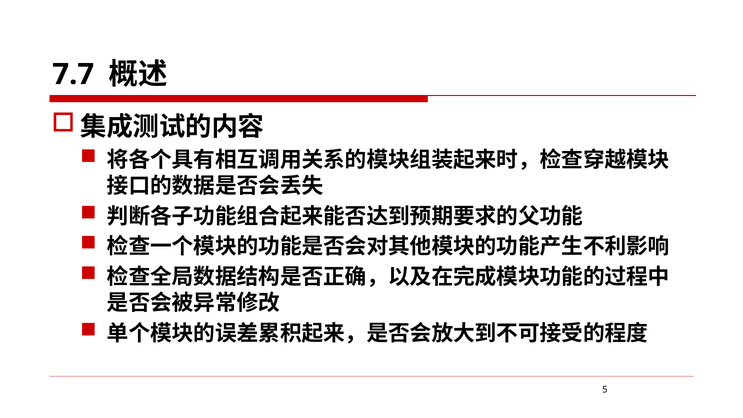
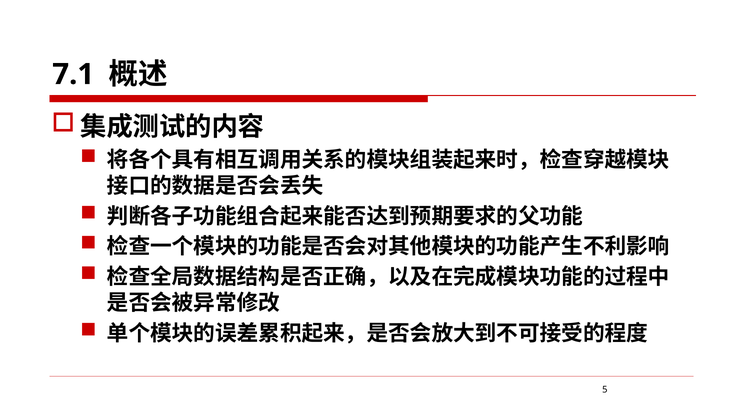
7.7: 7.7 -> 7.1 (73, 74)
